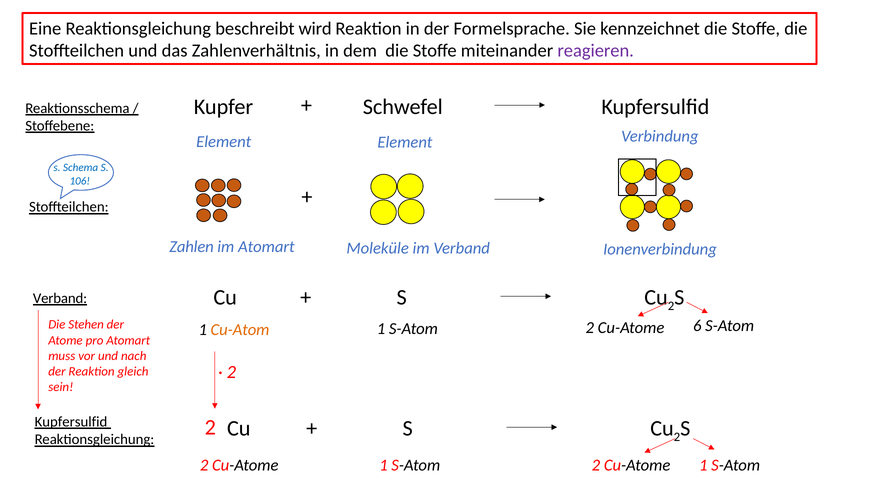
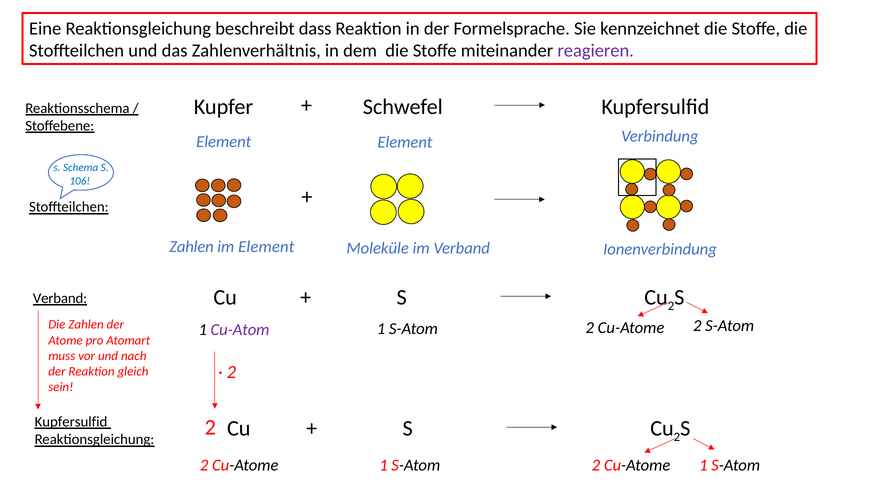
wird: wird -> dass (315, 29)
im Atomart: Atomart -> Element (266, 247)
Die Stehen: Stehen -> Zahlen (86, 325)
Cu-Atom colour: orange -> purple (240, 330)
Cu-Atome 6: 6 -> 2 (697, 326)
